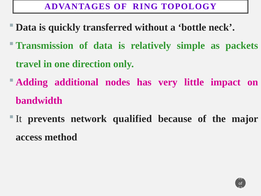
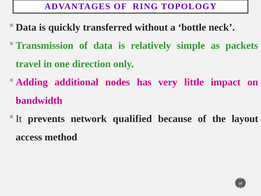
major: major -> layout (245, 119)
